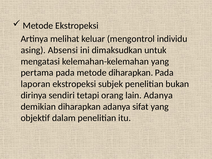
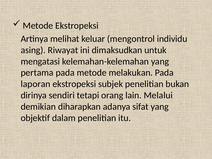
Absensi: Absensi -> Riwayat (63, 50)
metode diharapkan: diharapkan -> melakukan (131, 73)
lain Adanya: Adanya -> Melalui (158, 95)
